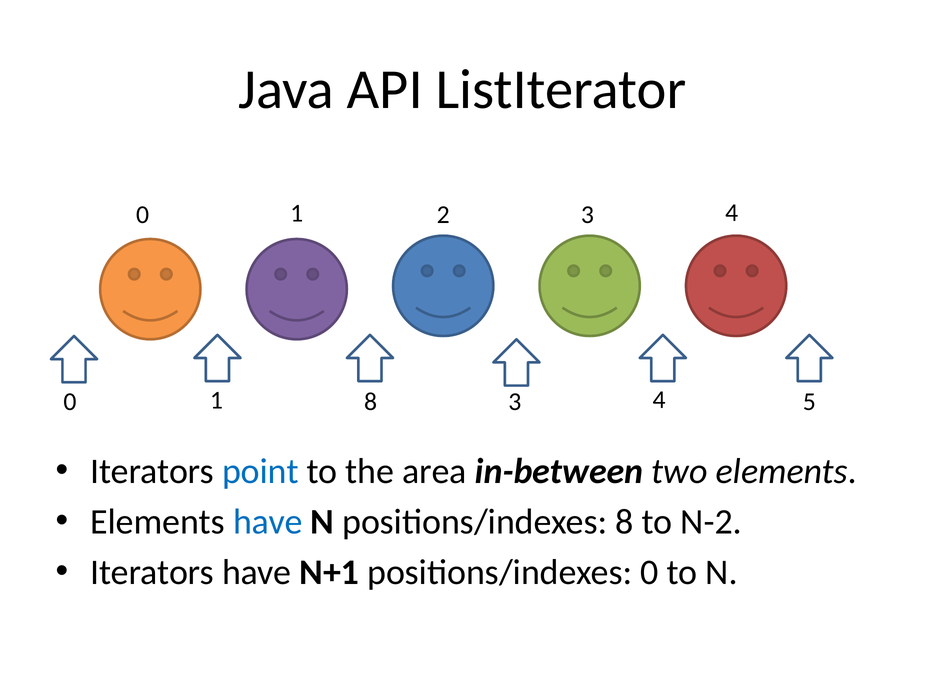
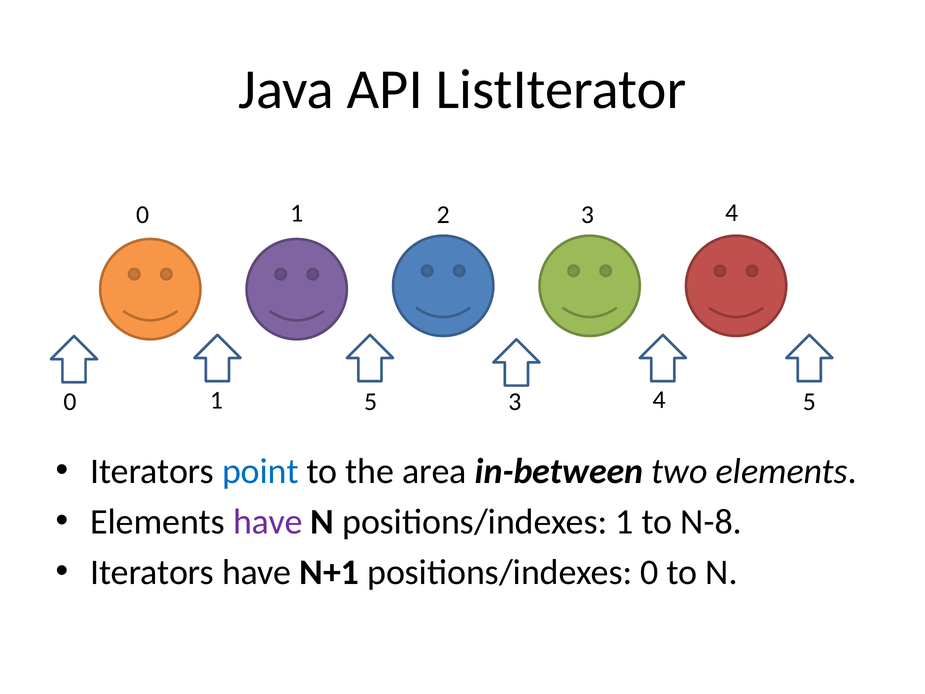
1 8: 8 -> 5 (371, 402)
have colour: blue -> purple (268, 522)
positions/indexes 8: 8 -> 1 (625, 522)
N-2: N-2 -> N-8 (711, 522)
